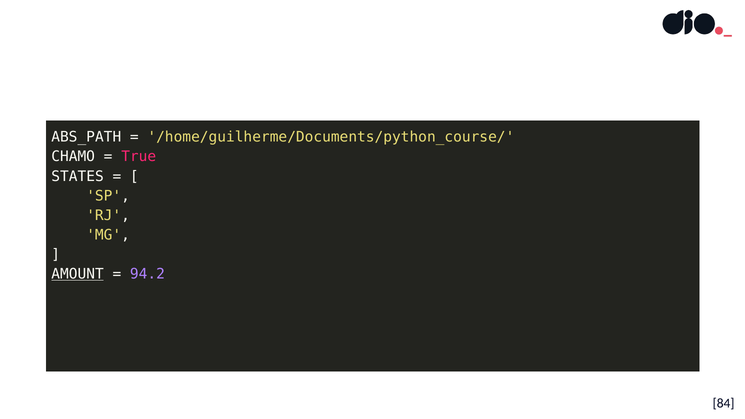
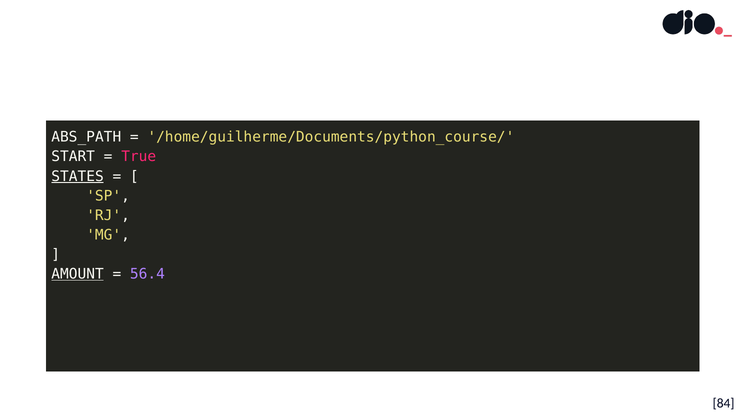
CHAMO: CHAMO -> START (73, 157)
STATES underline: none -> present (78, 176)
94.2: 94.2 -> 56.4 (147, 274)
